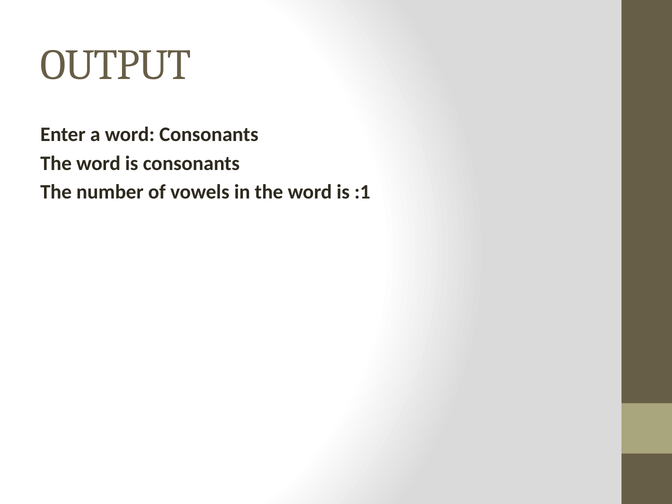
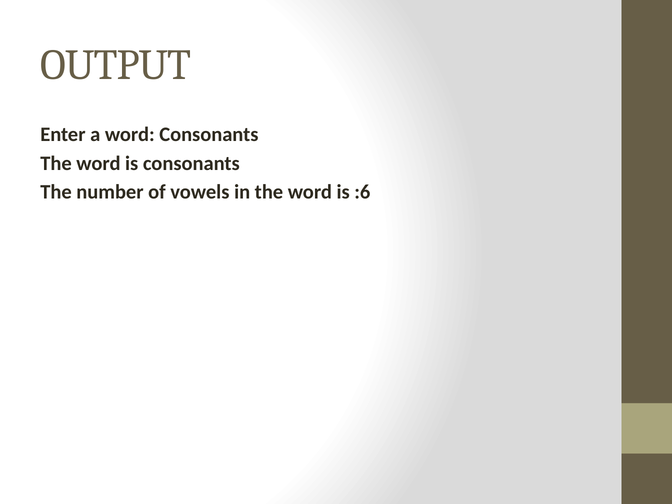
:1: :1 -> :6 (362, 192)
